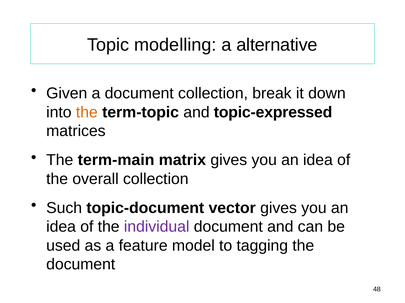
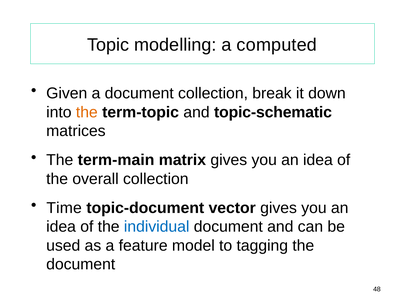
alternative: alternative -> computed (277, 45)
topic-expressed: topic-expressed -> topic-schematic (273, 112)
Such: Such -> Time (64, 208)
individual colour: purple -> blue (157, 227)
